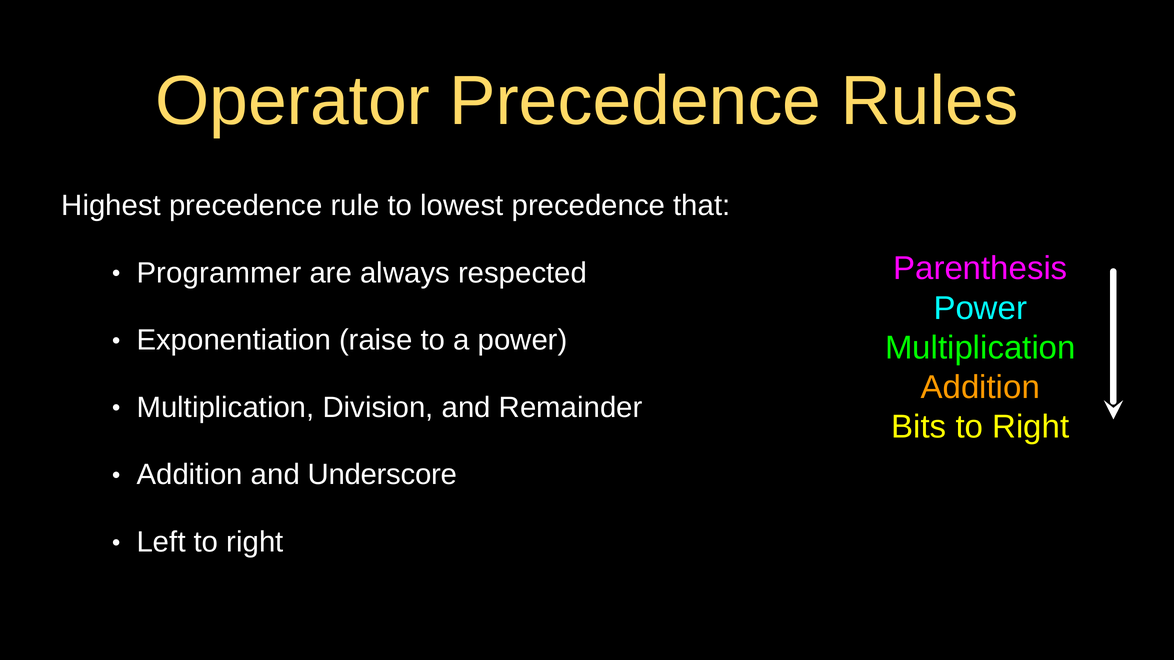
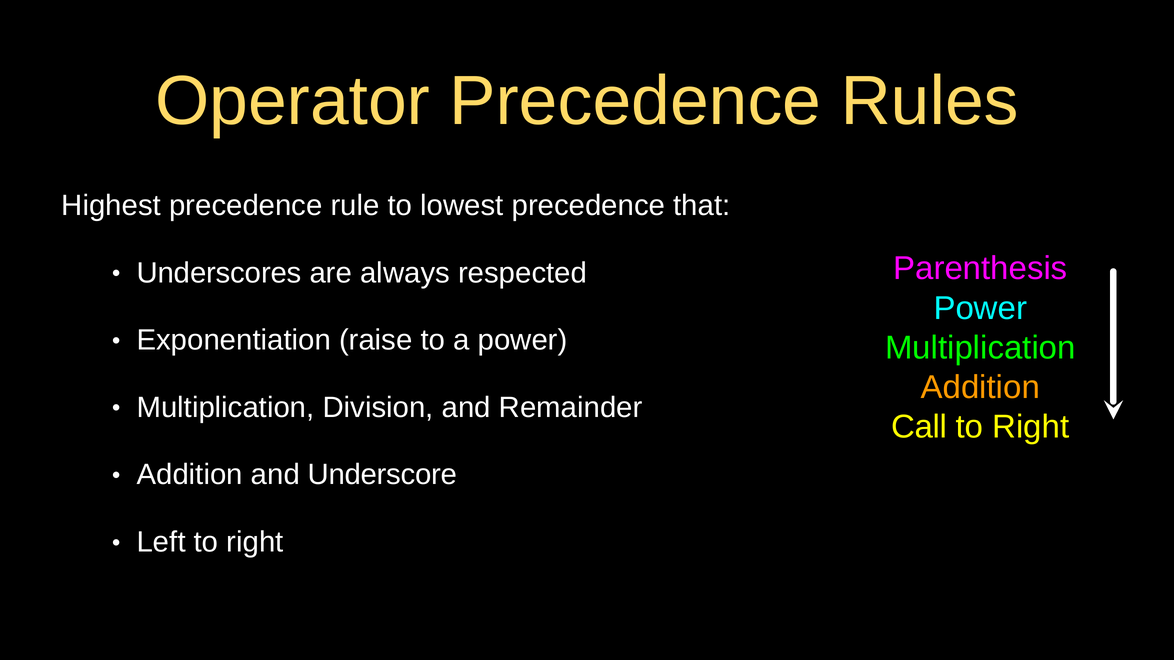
Programmer: Programmer -> Underscores (219, 273)
Bits: Bits -> Call (919, 427)
